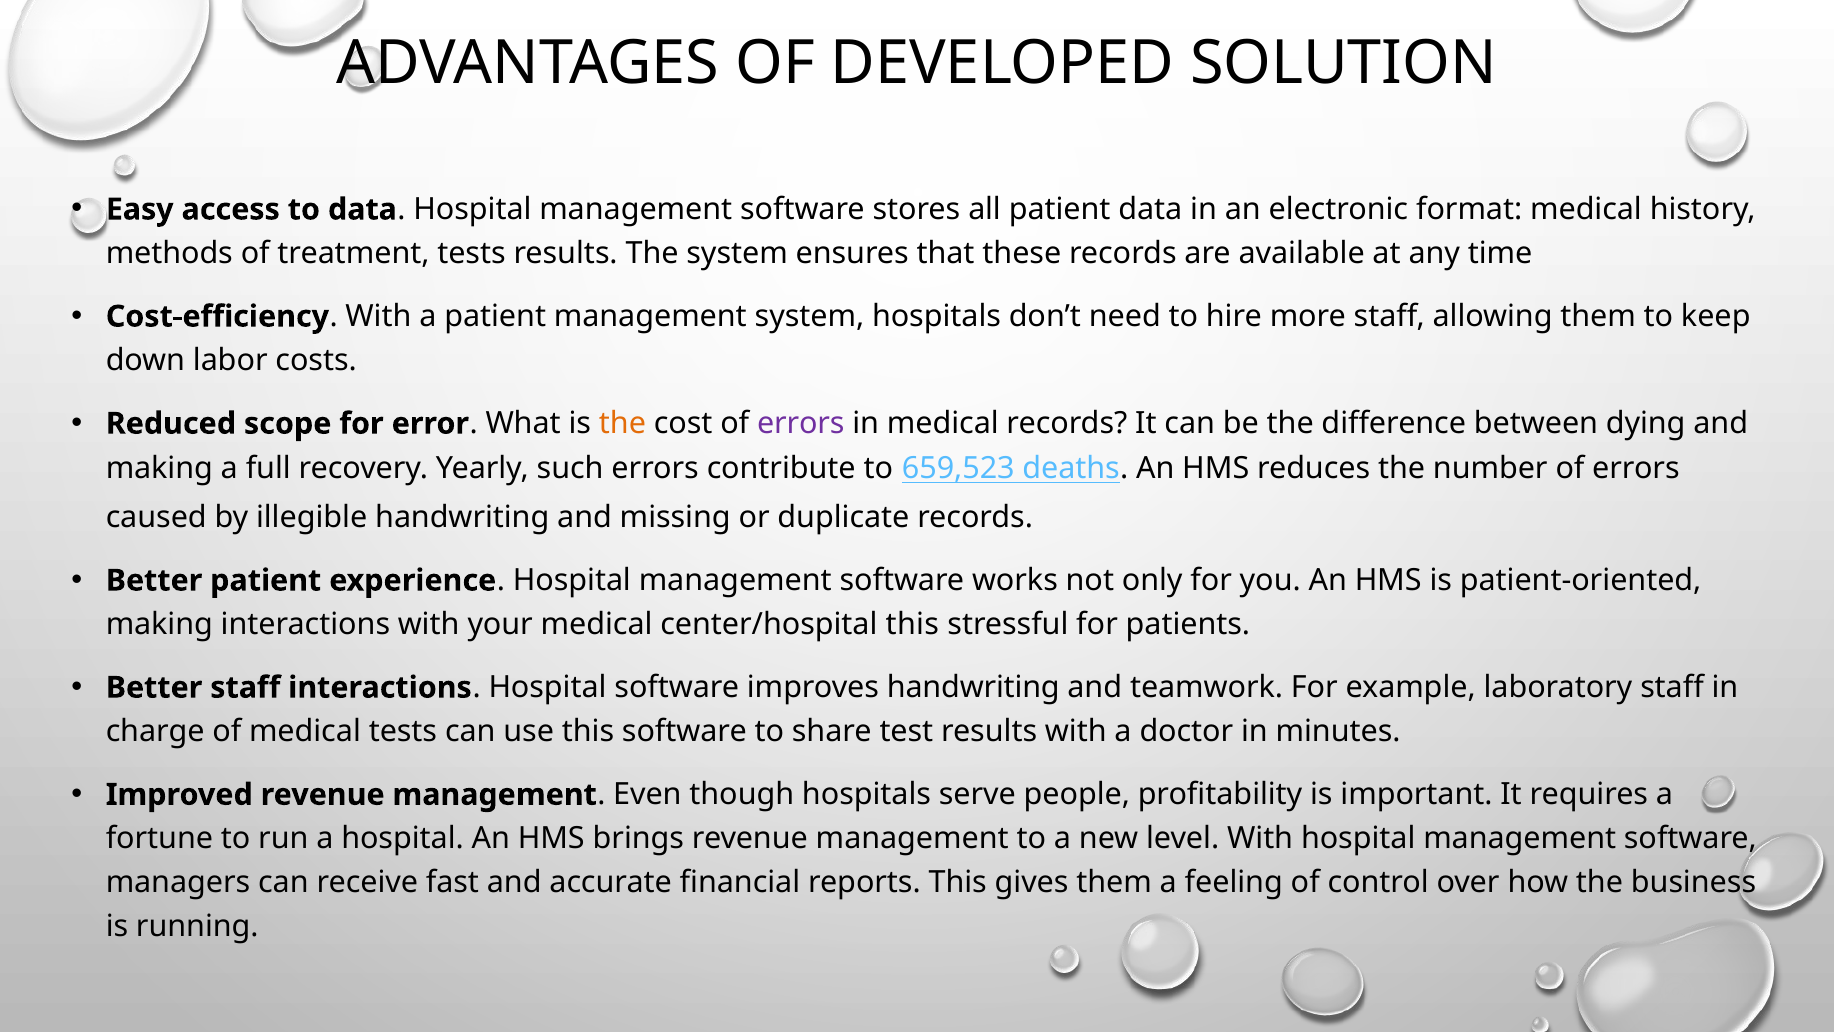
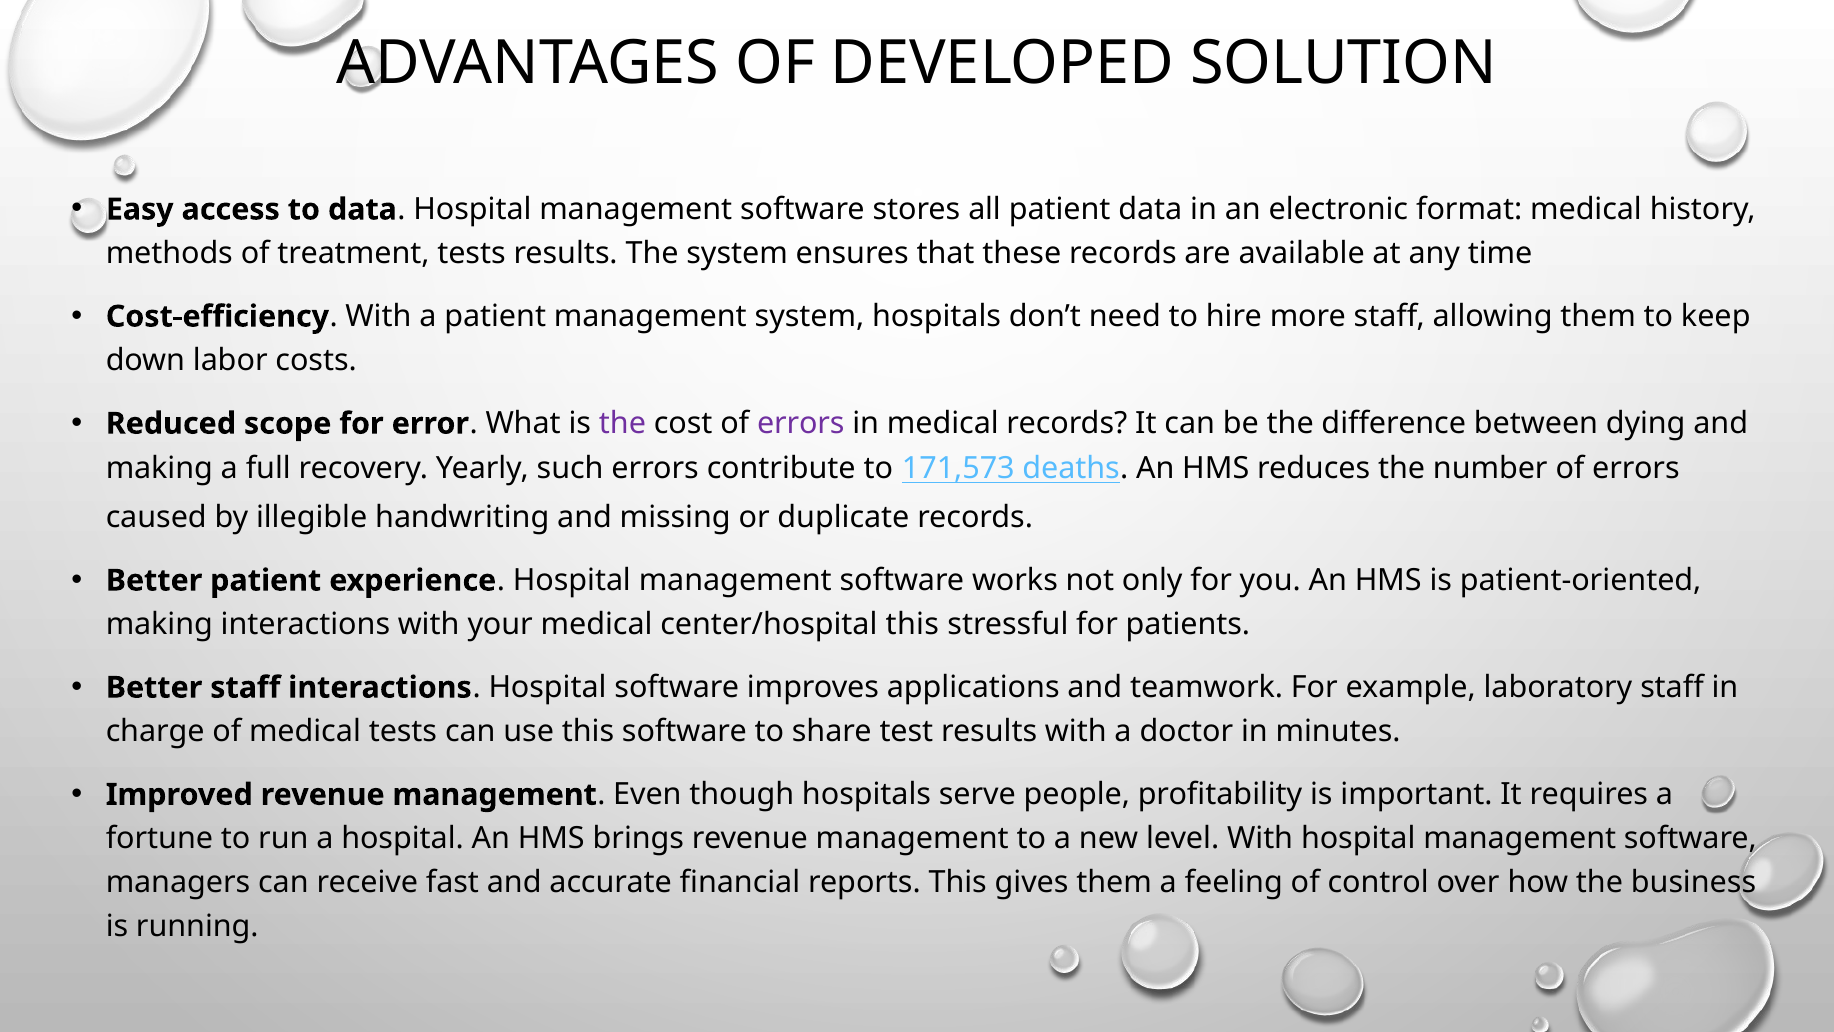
the colour: orange -> purple (622, 423)
659,523: 659,523 -> 171,573 (958, 468)
improves handwriting: handwriting -> applications (973, 687)
